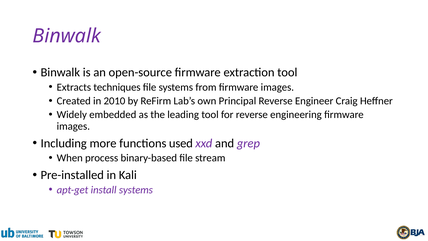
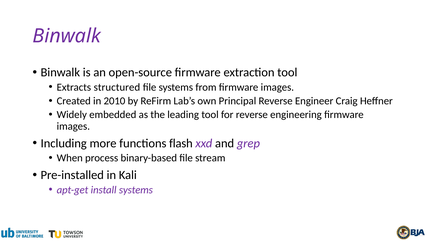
techniques: techniques -> structured (117, 87)
used: used -> flash (181, 143)
